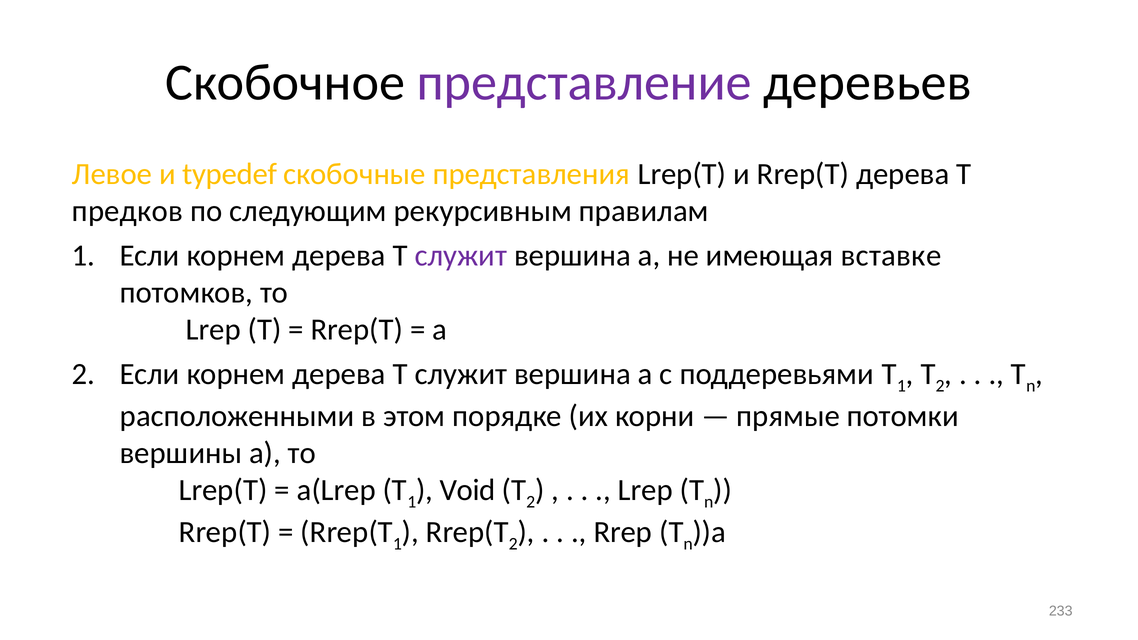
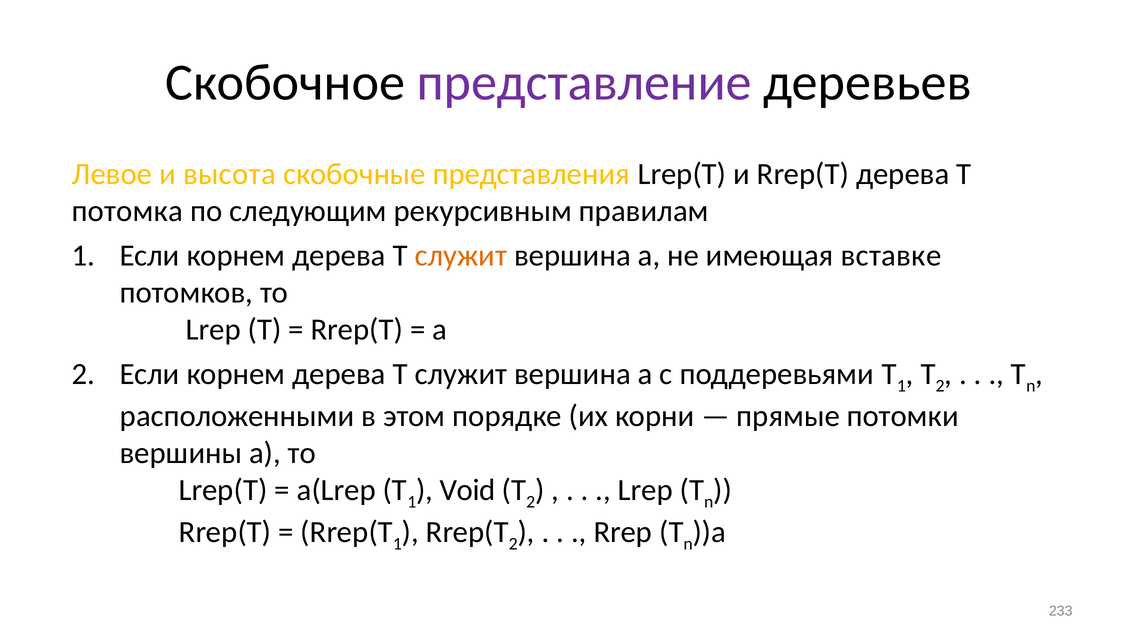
typedef: typedef -> высота (229, 174)
предков: предков -> потомка (127, 211)
служит colour: purple -> orange (461, 256)
